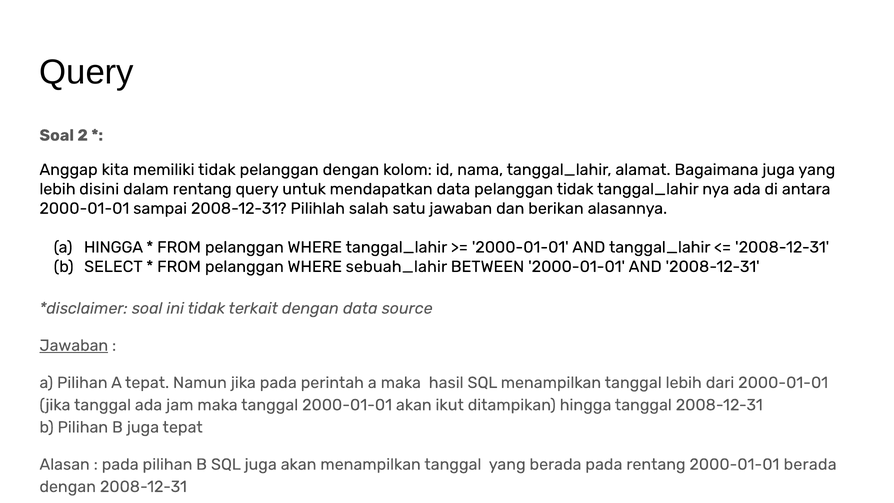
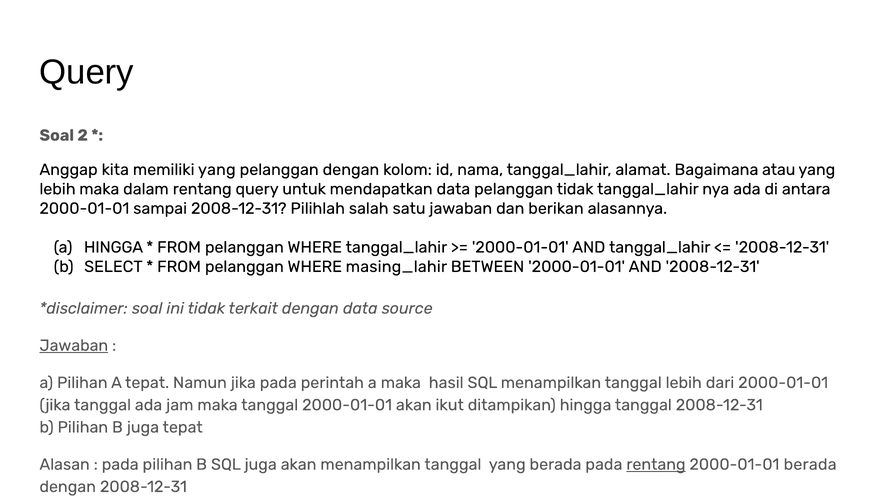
memiliki tidak: tidak -> yang (217, 170)
Bagaimana juga: juga -> atau (779, 170)
lebih disini: disini -> maka (99, 189)
sebuah_lahir: sebuah_lahir -> masing_lahir (396, 267)
rentang underline: none -> present (656, 464)
